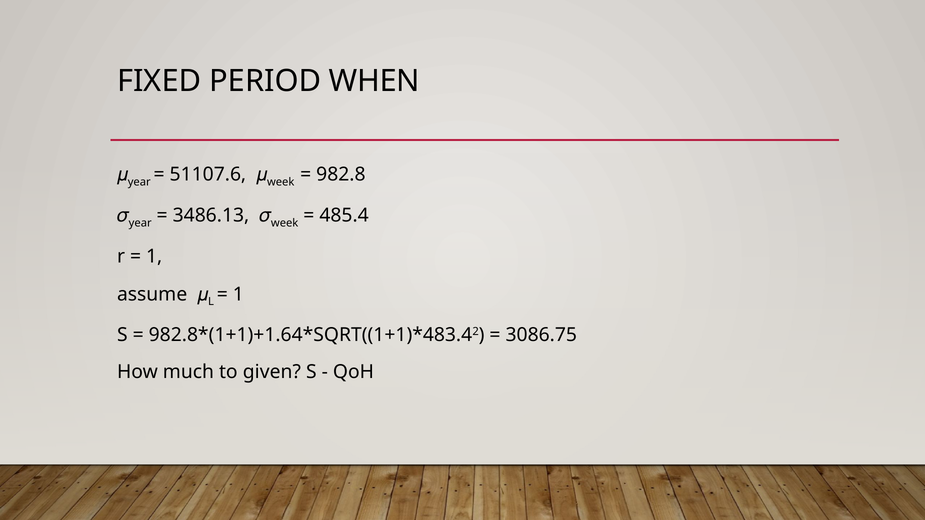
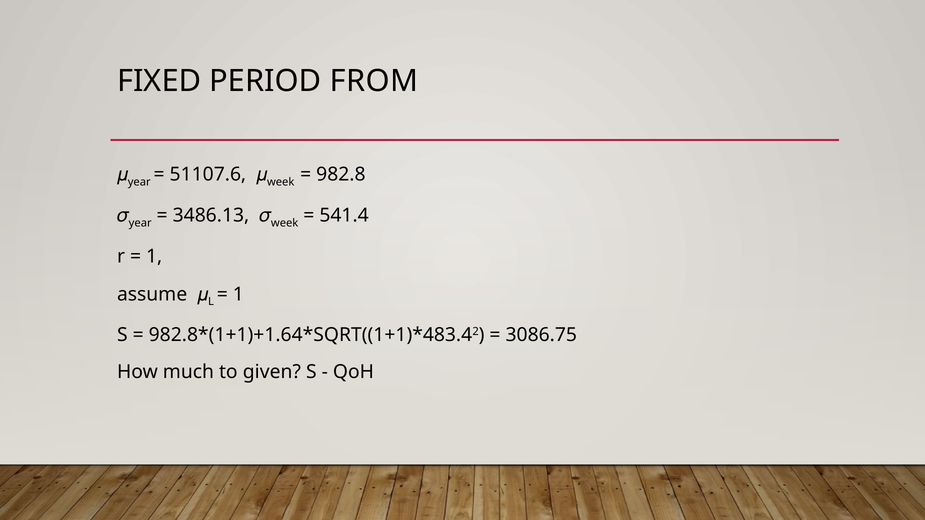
WHEN: WHEN -> FROM (374, 81)
485.4: 485.4 -> 541.4 (344, 216)
